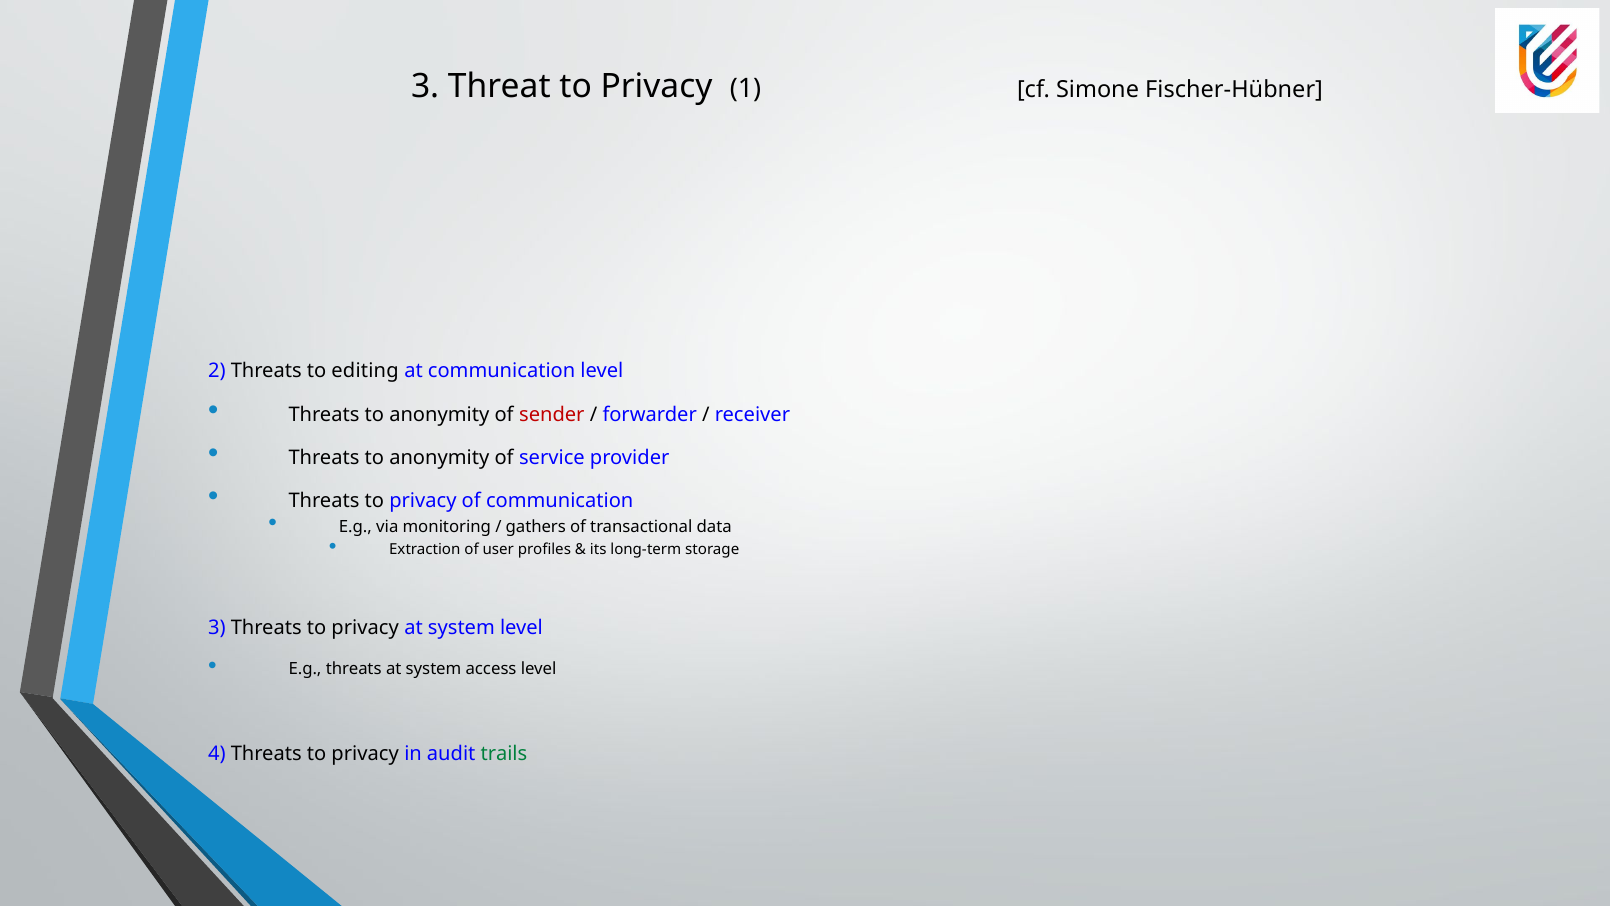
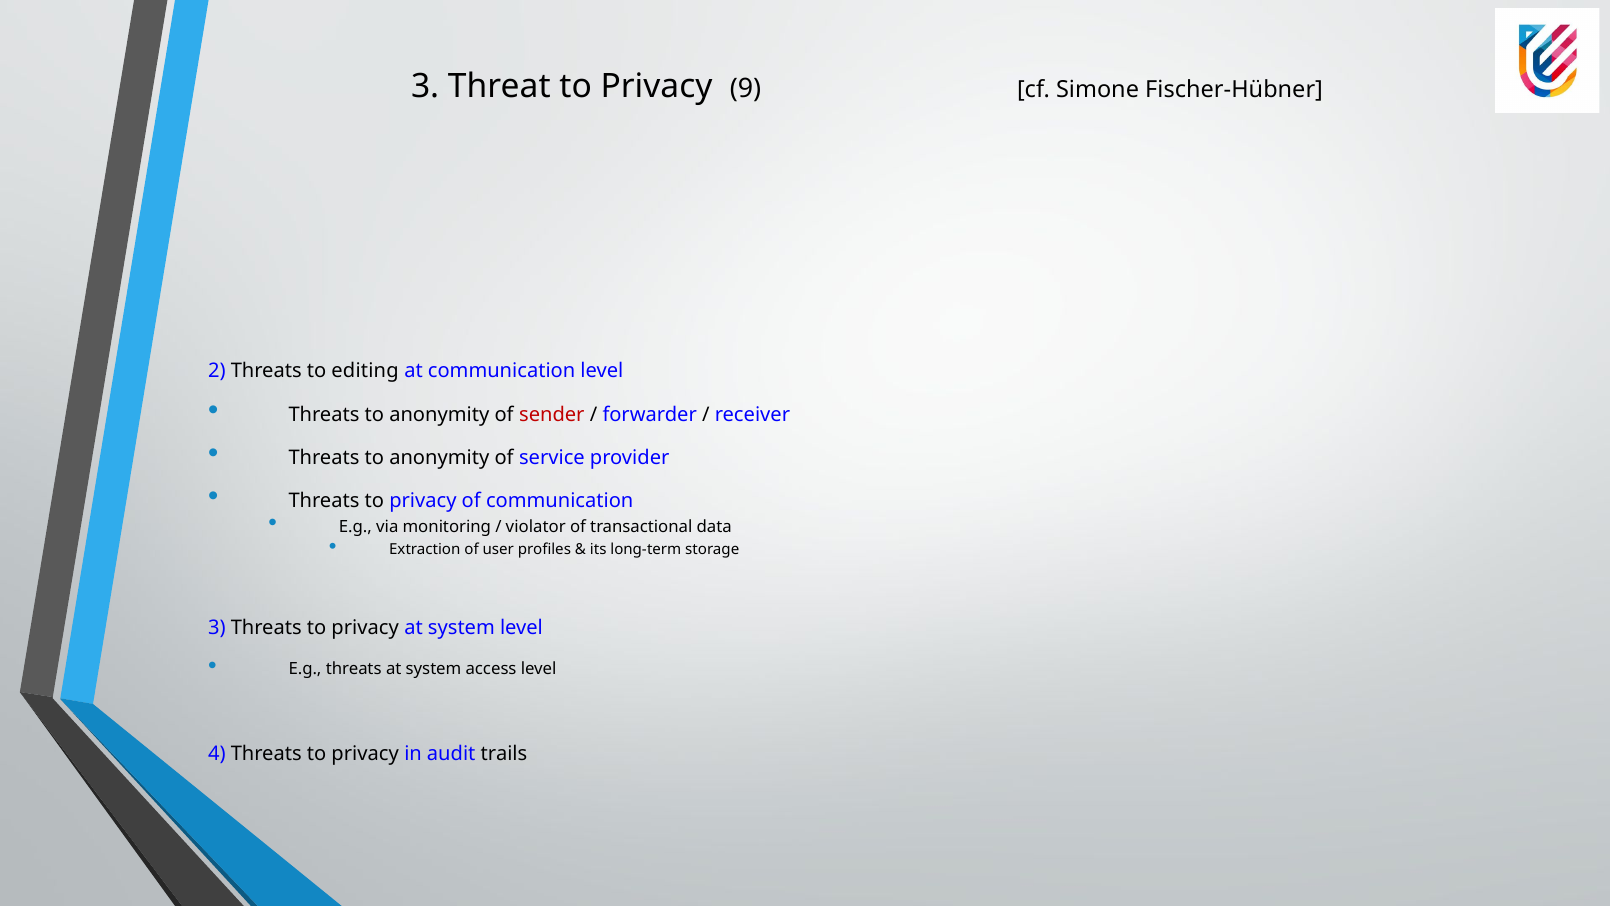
1: 1 -> 9 (746, 89)
gathers: gathers -> violator (536, 526)
trails colour: green -> black (504, 753)
